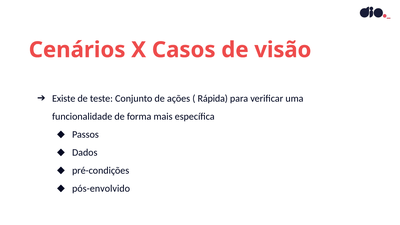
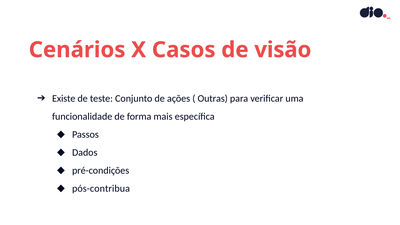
Rápida: Rápida -> Outras (213, 99)
pós-envolvido: pós-envolvido -> pós-contribua (101, 189)
